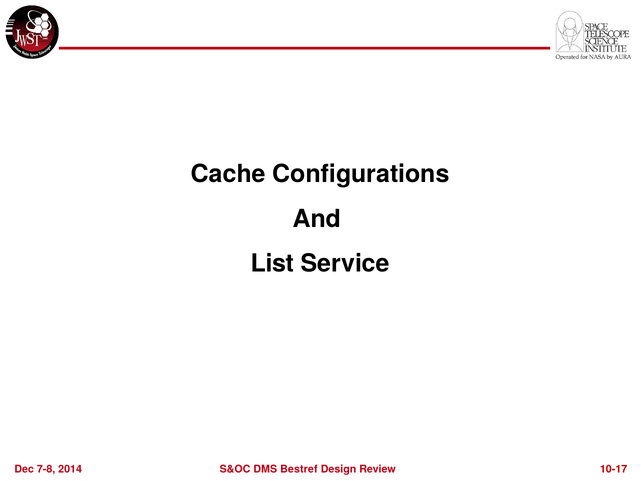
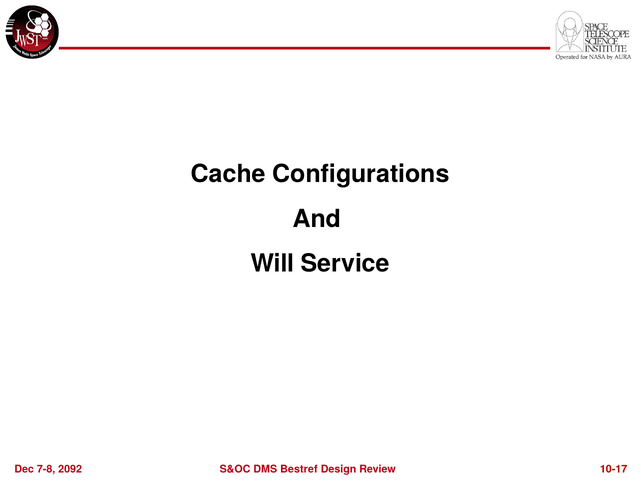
List: List -> Will (272, 264)
2014: 2014 -> 2092 (70, 469)
